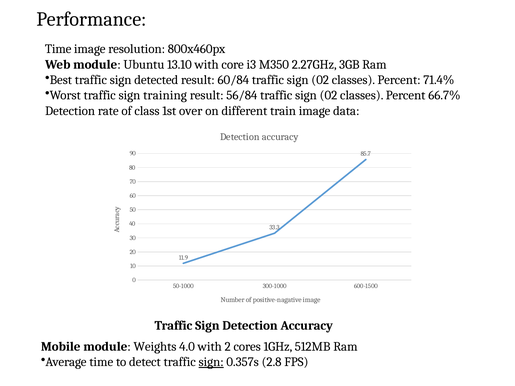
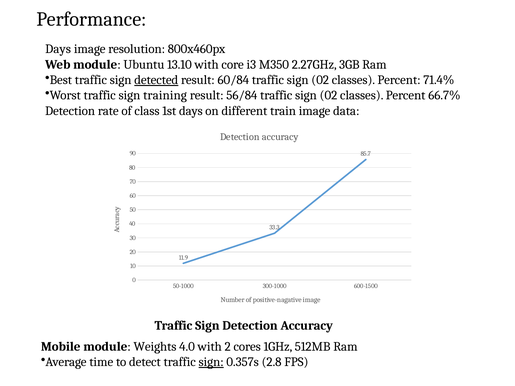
Time: Time -> Days (58, 49)
detected underline: none -> present (156, 80)
1st over: over -> days (191, 111)
